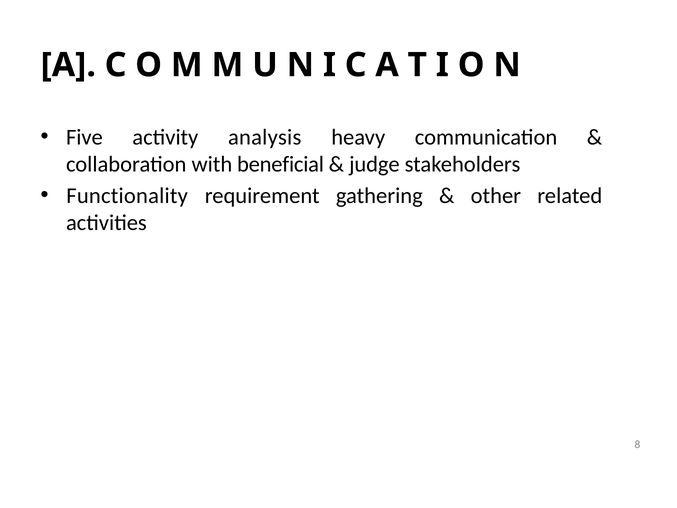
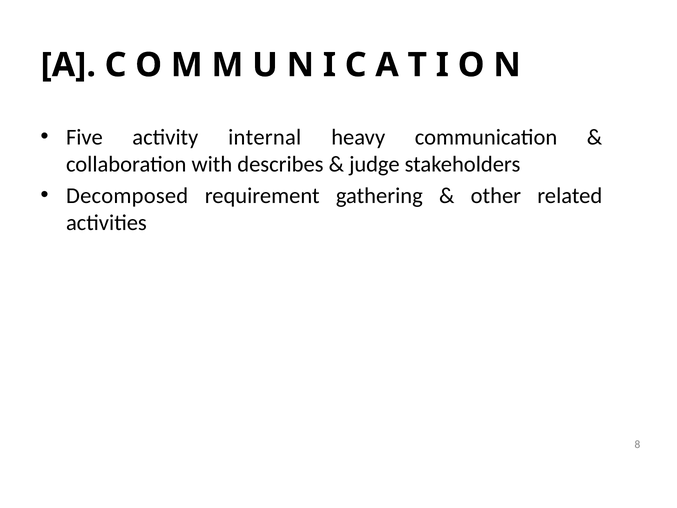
analysis: analysis -> internal (265, 137)
beneficial: beneficial -> describes (280, 164)
Functionality: Functionality -> Decomposed (127, 196)
